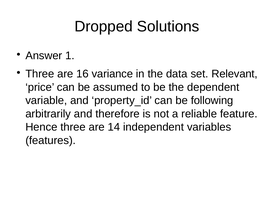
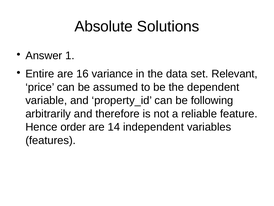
Dropped: Dropped -> Absolute (104, 26)
Three: Three -> Entire (40, 74)
Hence three: three -> order (73, 127)
